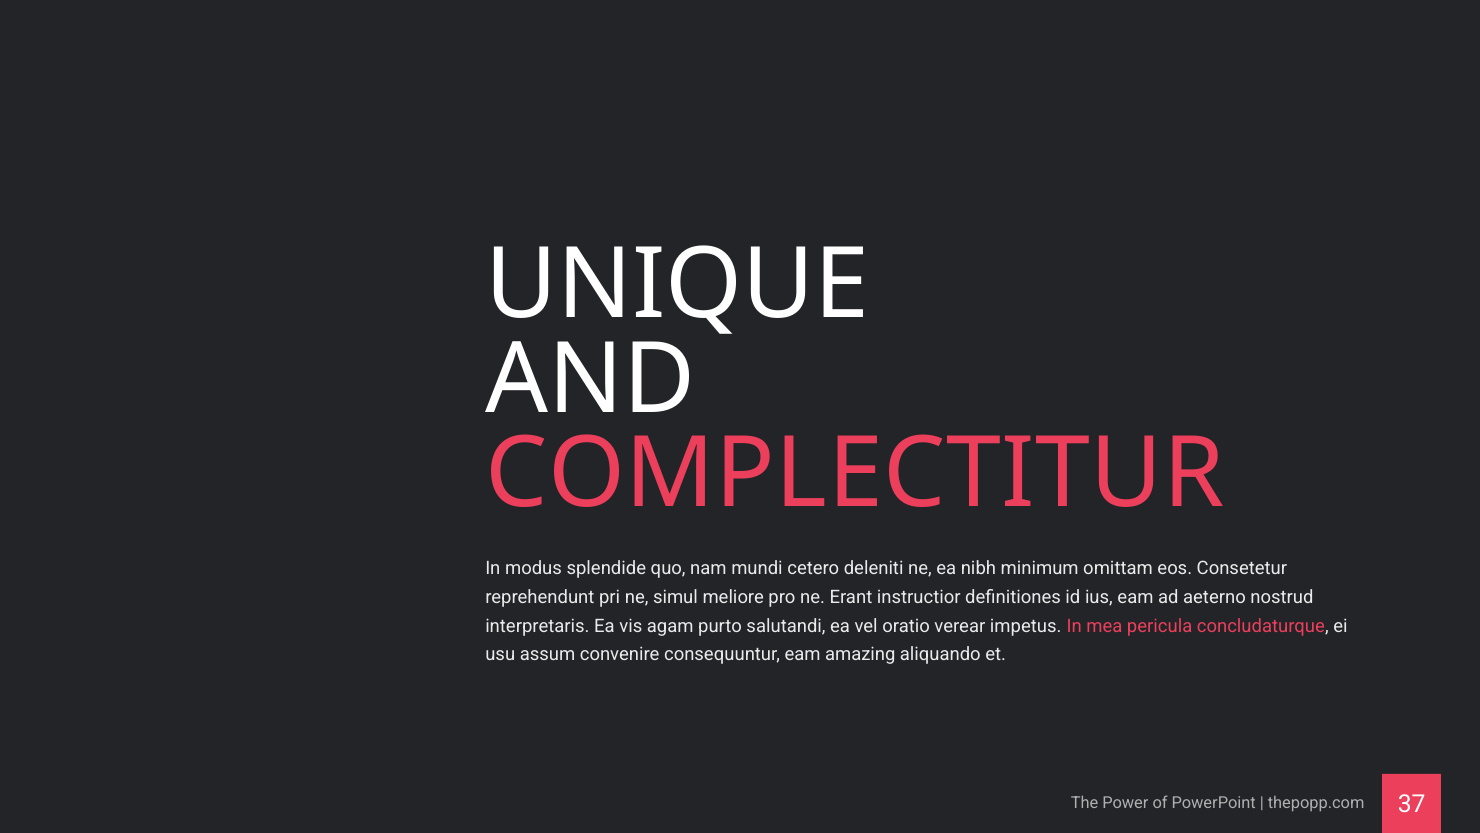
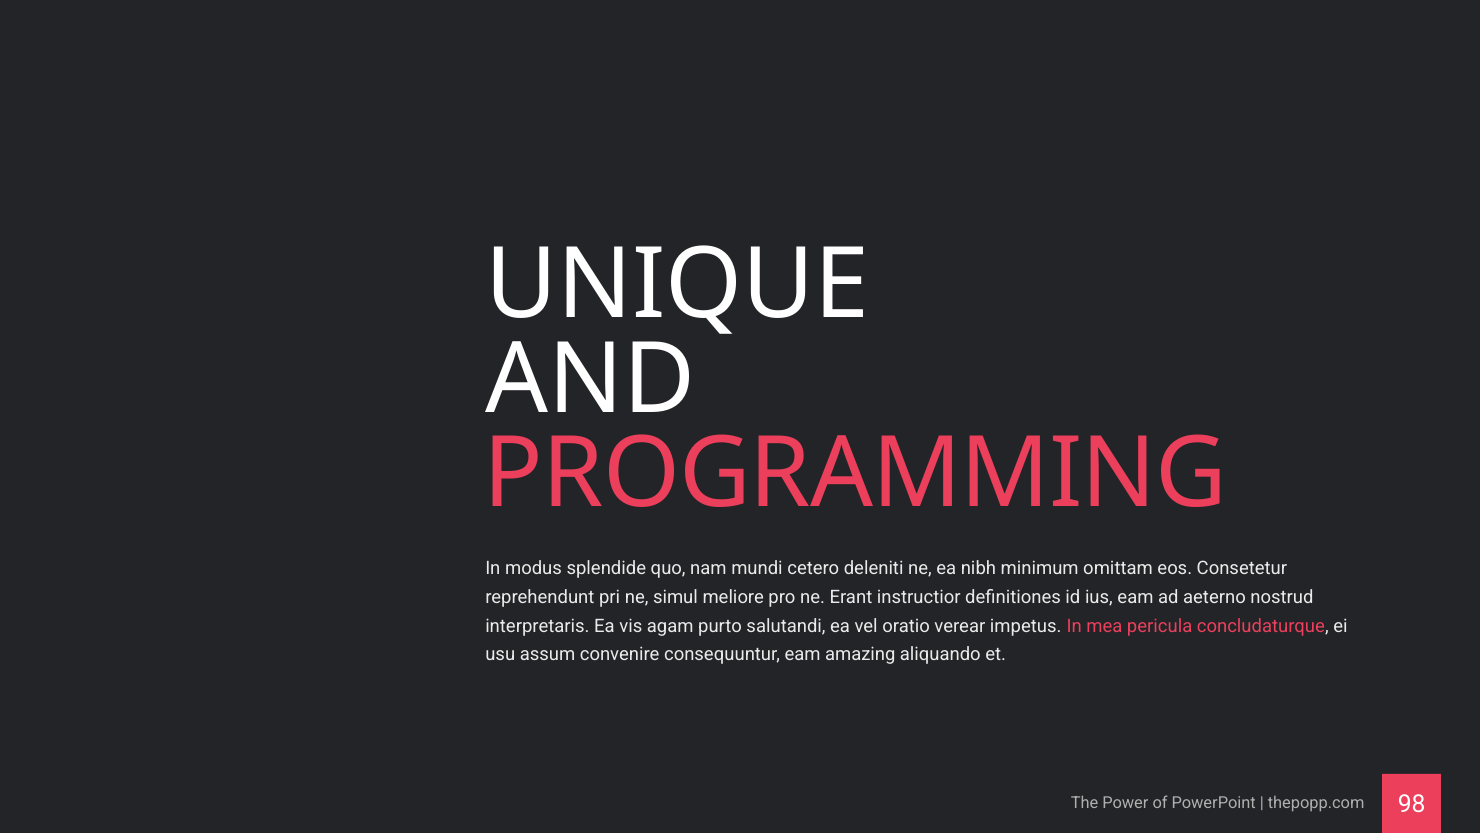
COMPLECTITUR: COMPLECTITUR -> PROGRAMMING (856, 474)
37: 37 -> 98 (1412, 804)
